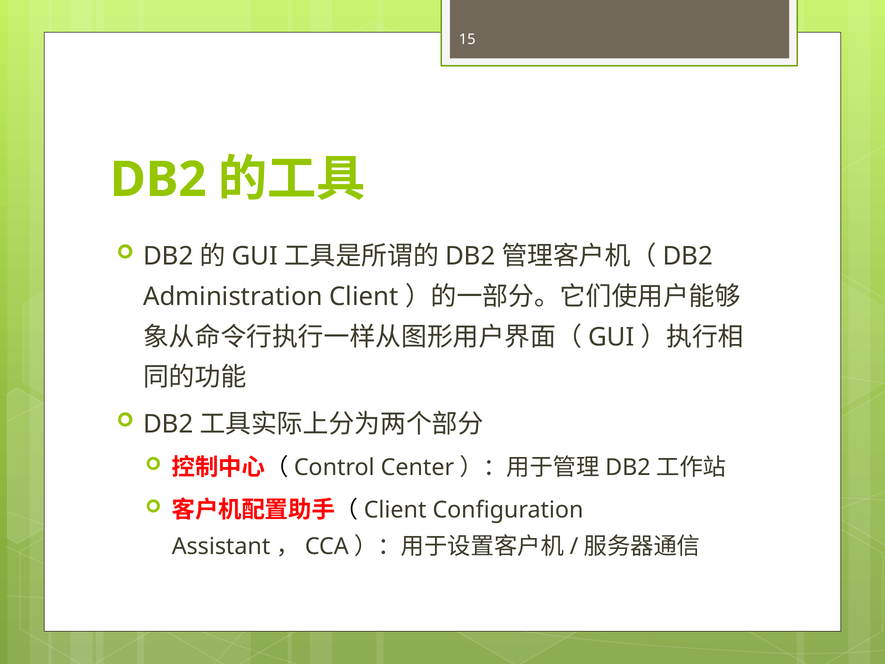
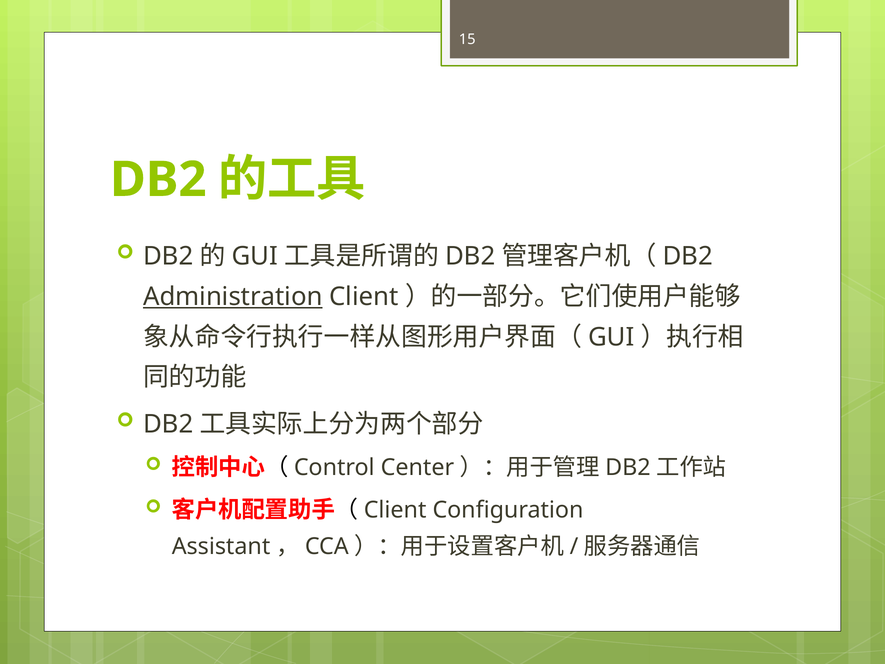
Administration underline: none -> present (233, 296)
